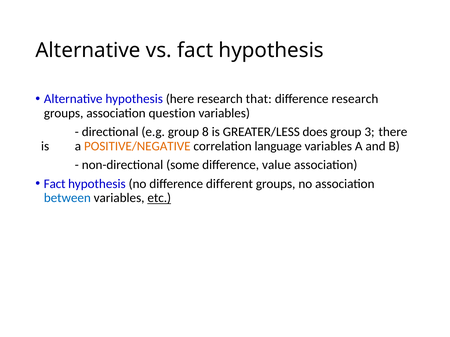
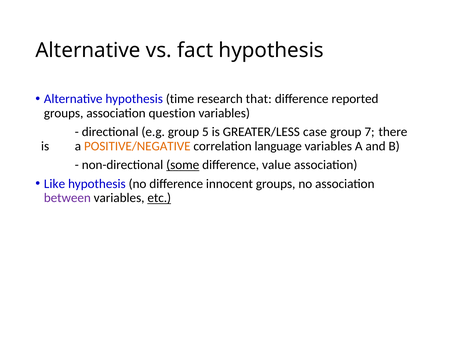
here: here -> time (180, 99)
difference research: research -> reported (355, 99)
8: 8 -> 5 (205, 132)
does: does -> case (315, 132)
3: 3 -> 7 (369, 132)
some underline: none -> present (183, 165)
Fact: Fact -> Like (55, 184)
different: different -> innocent (229, 184)
between colour: blue -> purple (67, 198)
